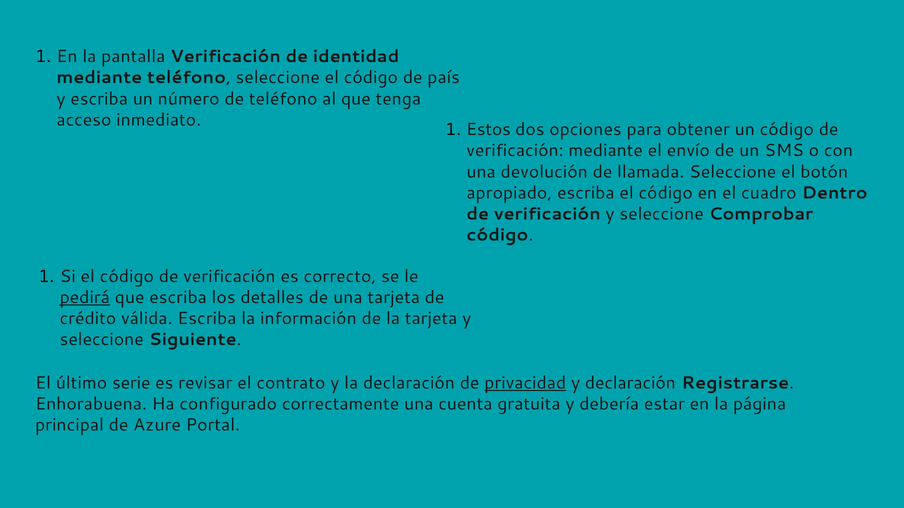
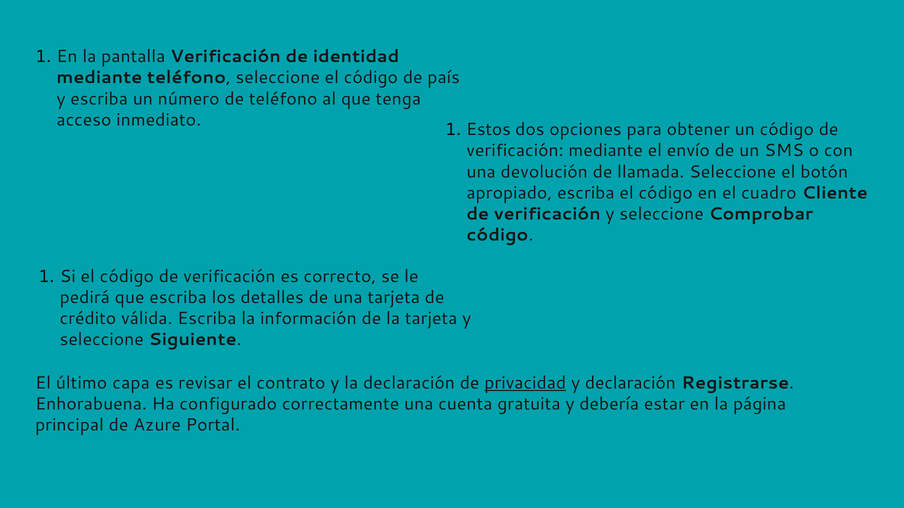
Dentro: Dentro -> Cliente (835, 193)
pedirá underline: present -> none (85, 298)
serie: serie -> capa (131, 383)
